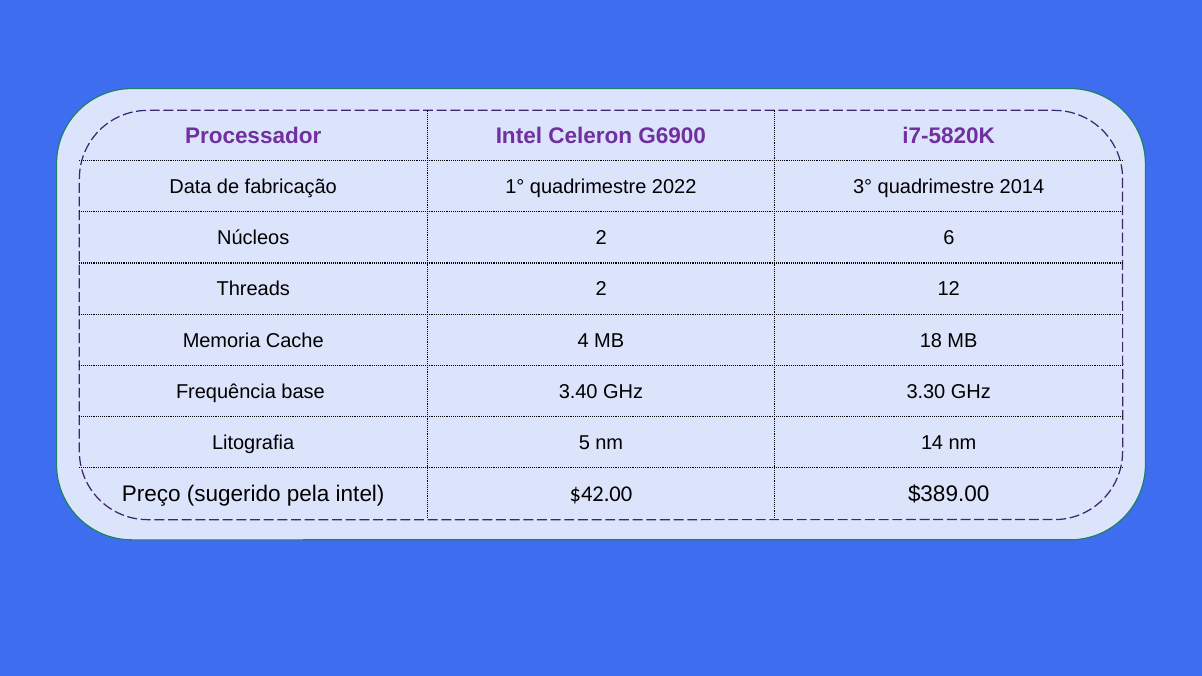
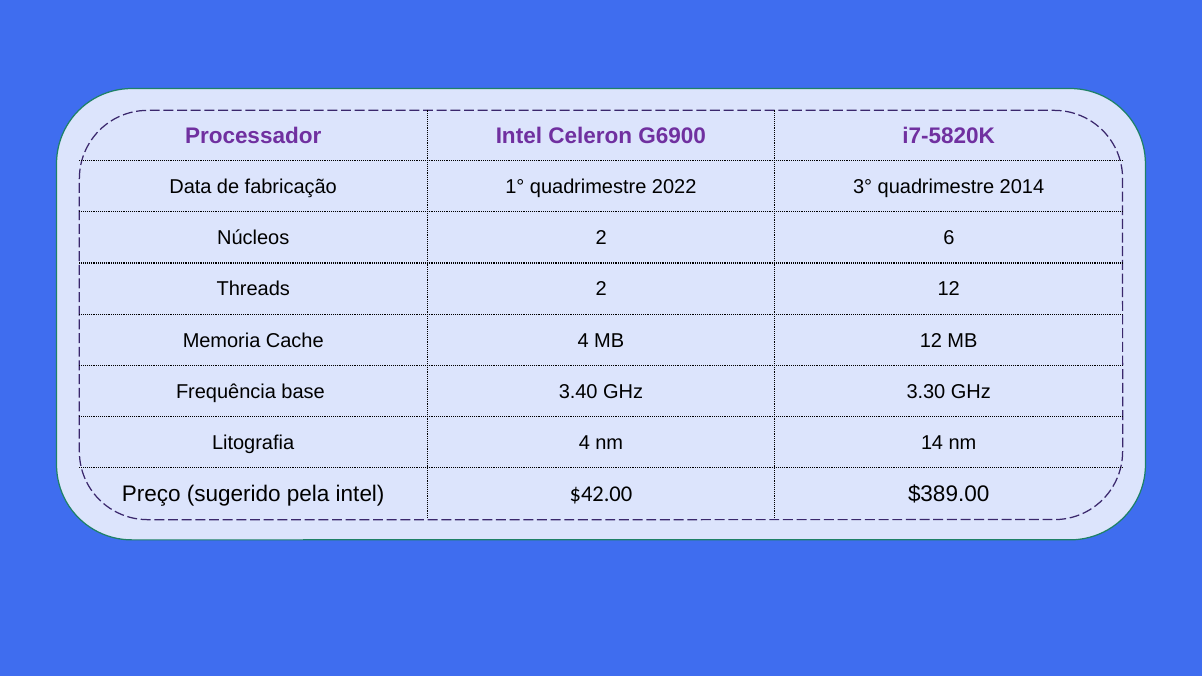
MB 18: 18 -> 12 (931, 341)
Litografia 5: 5 -> 4 (584, 443)
